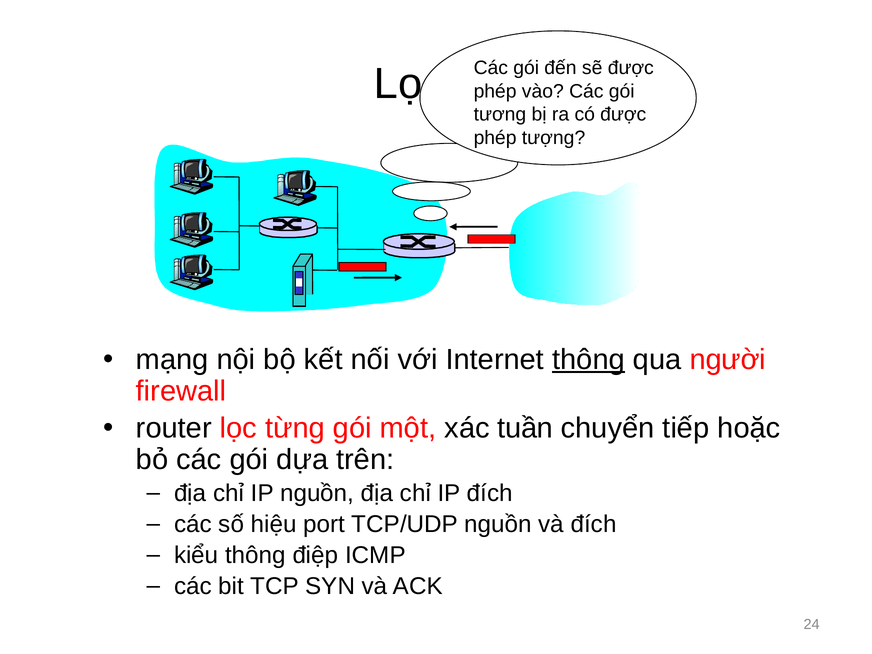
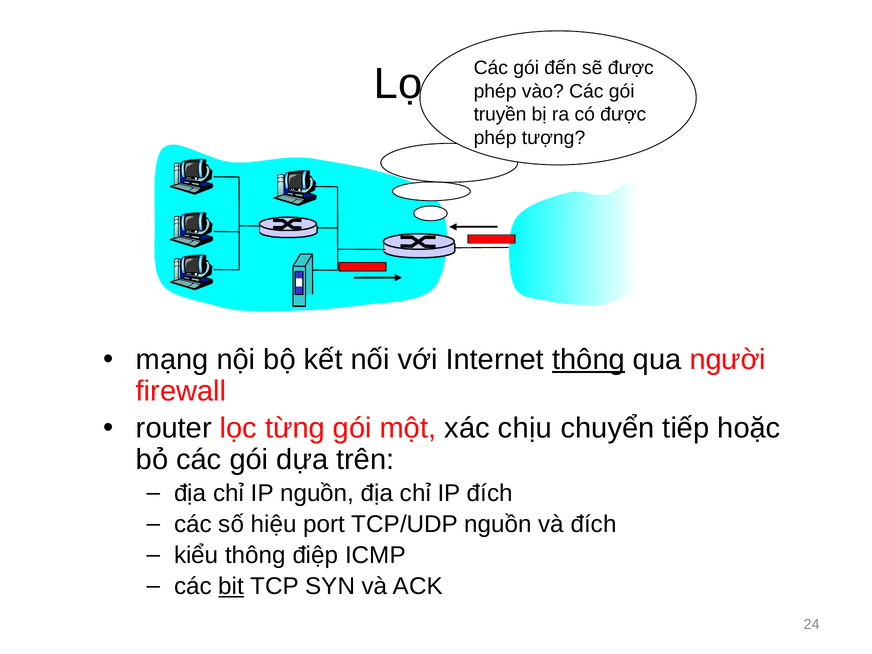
tương: tương -> truyền (500, 115)
tuần: tuần -> chịu (525, 428)
bit underline: none -> present (231, 586)
